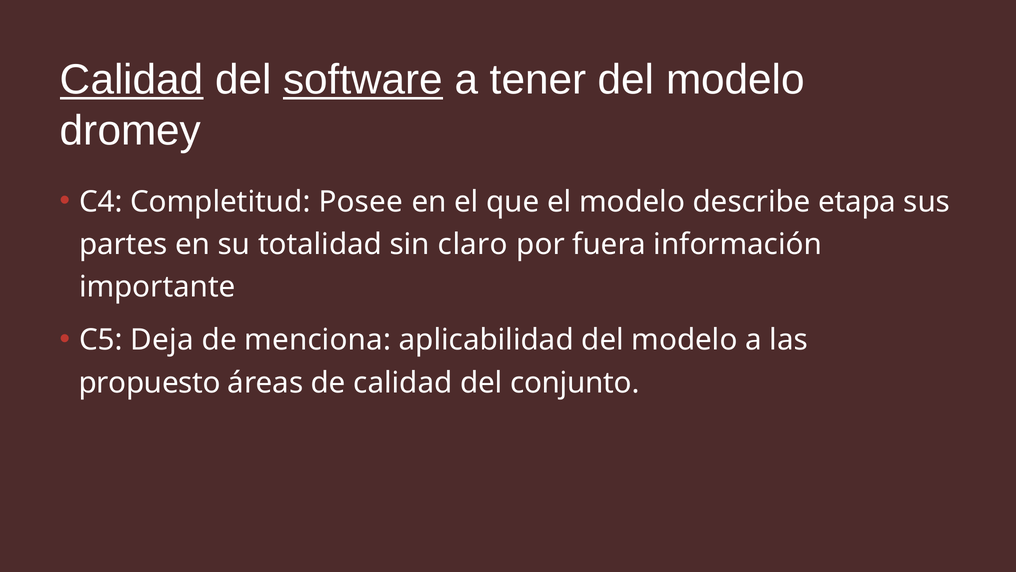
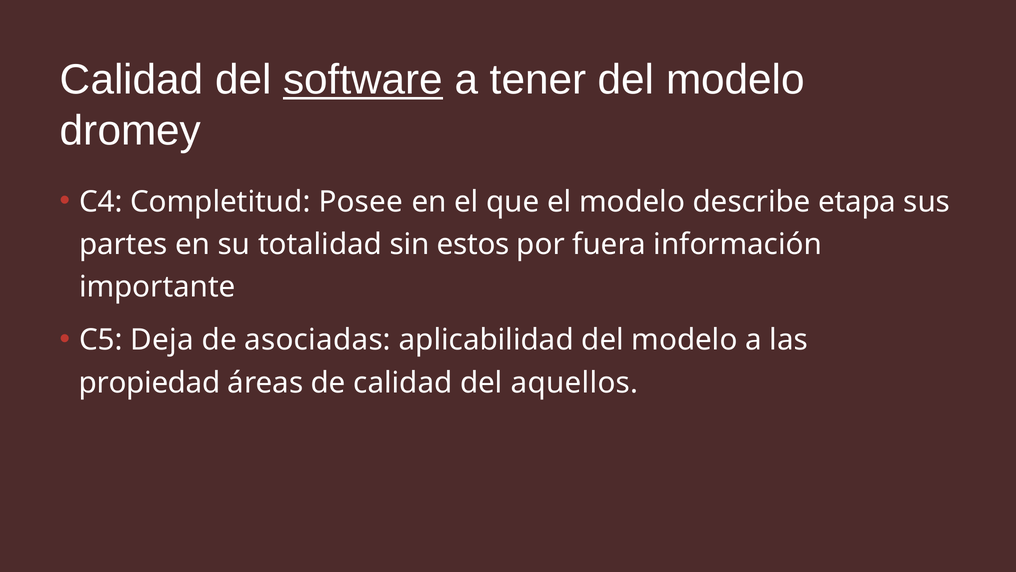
Calidad underline: present -> none (132, 80)
claro: claro -> estos (473, 244)
menciona: menciona -> asociadas (318, 340)
propuesto: propuesto -> propiedad (150, 382)
conjunto: conjunto -> aquellos (575, 382)
